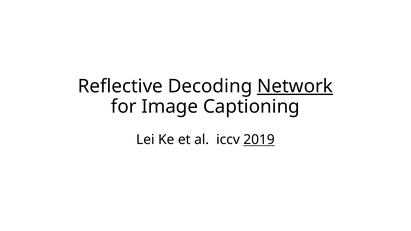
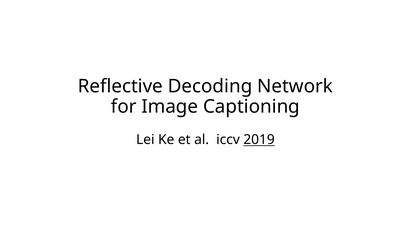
Network underline: present -> none (295, 86)
